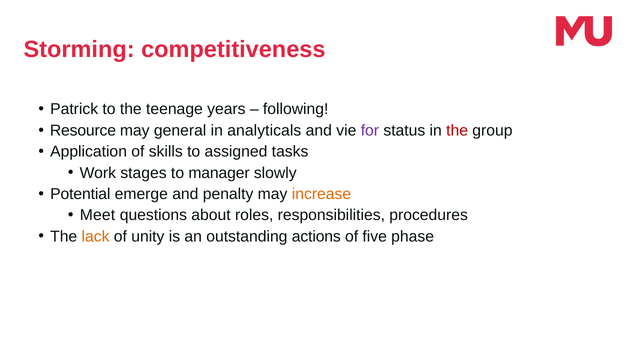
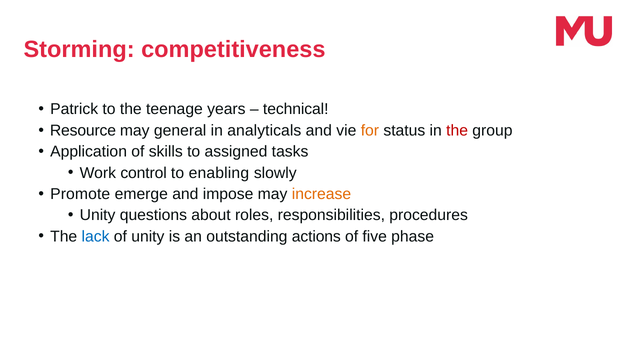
following: following -> technical (296, 109)
for colour: purple -> orange (370, 131)
stages: stages -> control (144, 173)
manager: manager -> enabling (219, 173)
Potential: Potential -> Promote (80, 194)
penalty: penalty -> impose (228, 194)
Meet: Meet -> Unity (98, 215)
lack colour: orange -> blue (96, 237)
